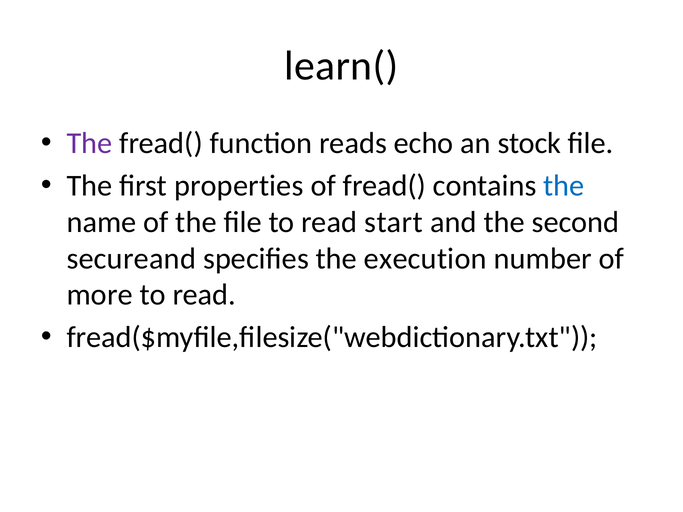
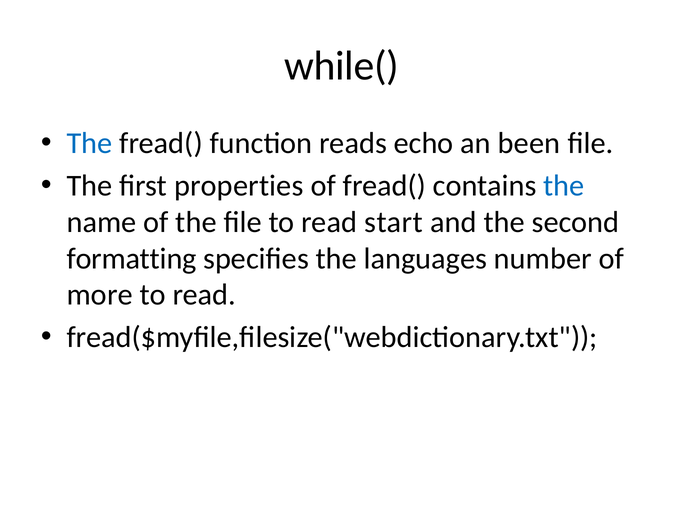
learn(: learn( -> while( (342, 66)
The colour: purple -> blue (90, 143)
stock: stock -> been (529, 143)
secureand: secureand -> formatting (132, 259)
execution: execution -> languages (425, 259)
